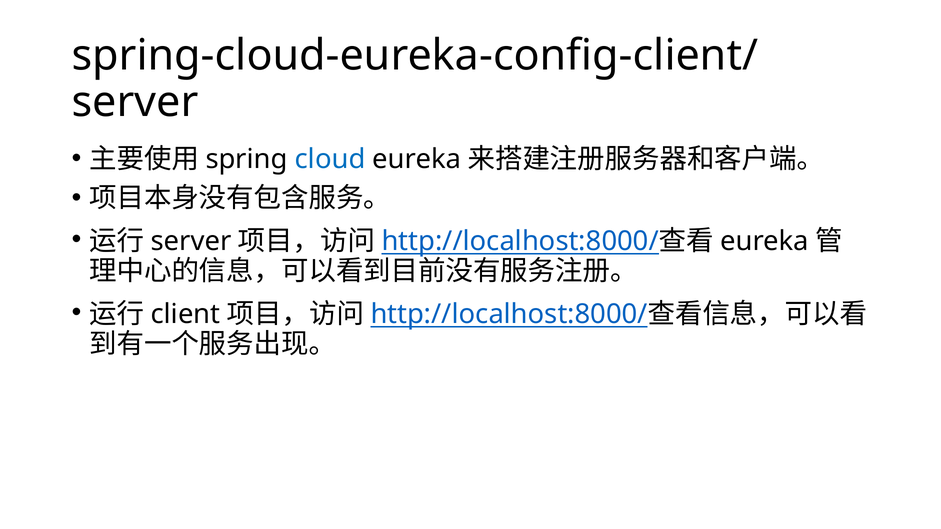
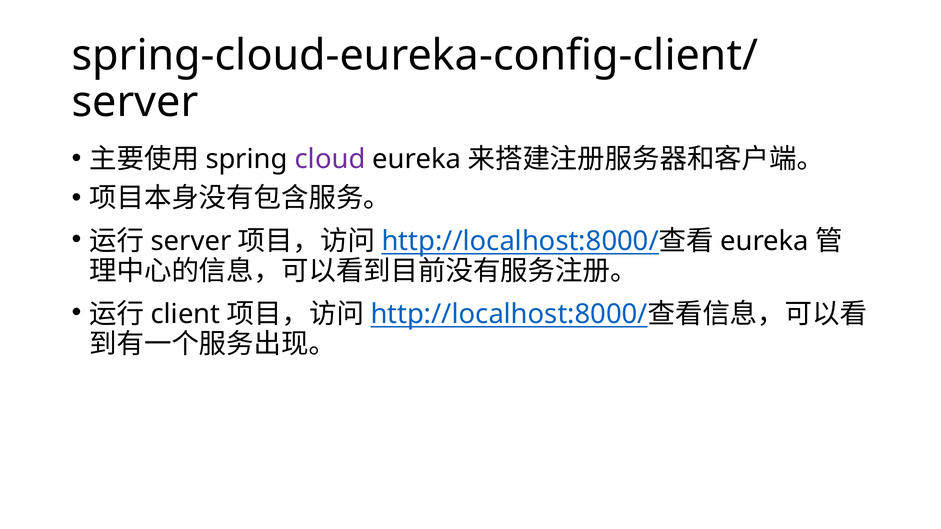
cloud colour: blue -> purple (330, 159)
